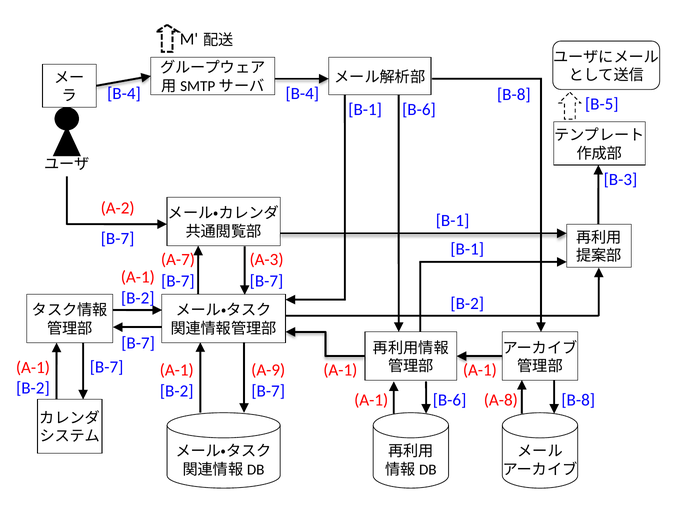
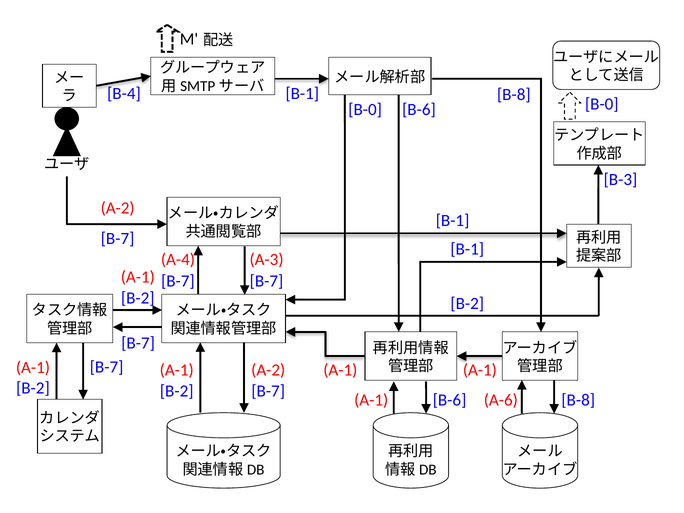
B-4: B-4 -> B-1 (302, 94)
B-5: B-5 -> B-0 (602, 104)
B-1: B-1 -> B-0 (365, 110)
A-7: A-7 -> A-4 (178, 260)
A-9: A-9 -> A-2 (268, 370)
A-8: A-8 -> A-6 (501, 400)
